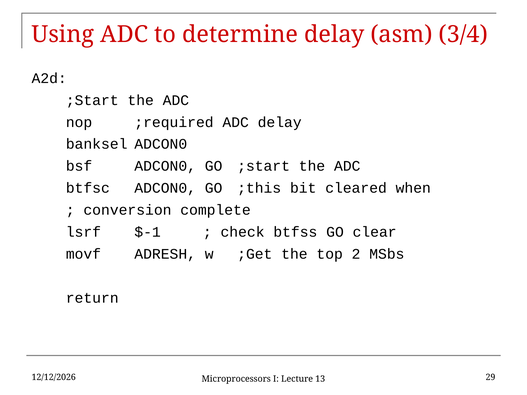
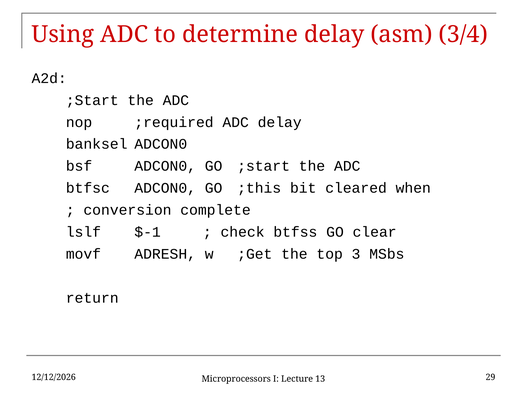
lsrf: lsrf -> lslf (83, 232)
2: 2 -> 3 (356, 254)
